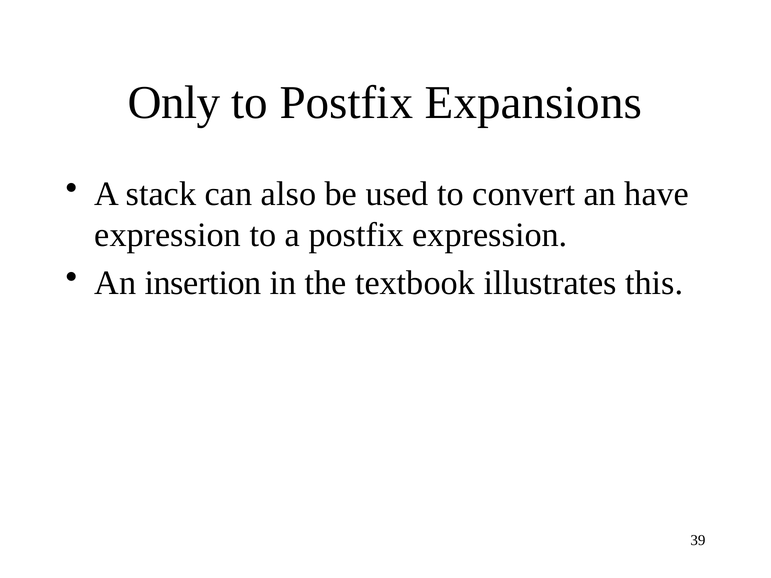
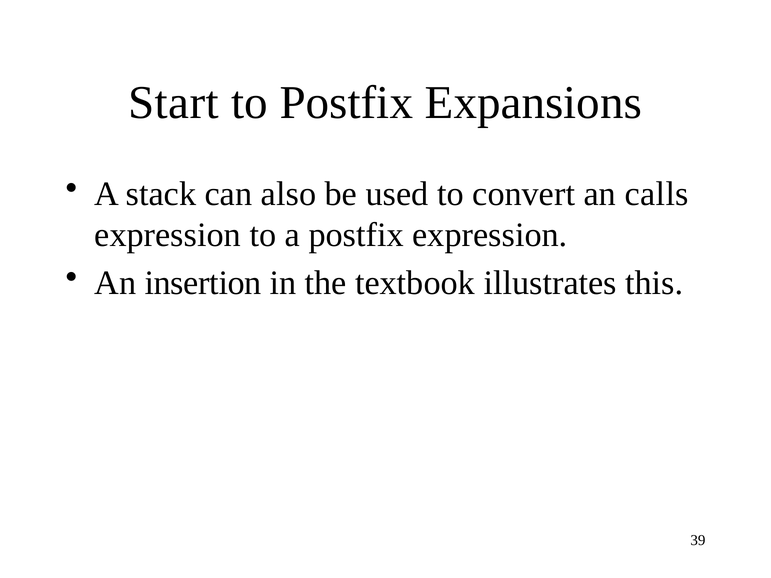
Only: Only -> Start (174, 103)
have: have -> calls (657, 194)
